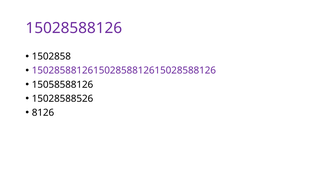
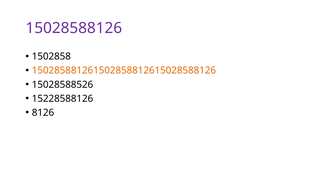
150285881261502858812615028588126 colour: purple -> orange (124, 71)
15058588126: 15058588126 -> 15028588526 (63, 85)
15028588526: 15028588526 -> 15228588126 (63, 99)
